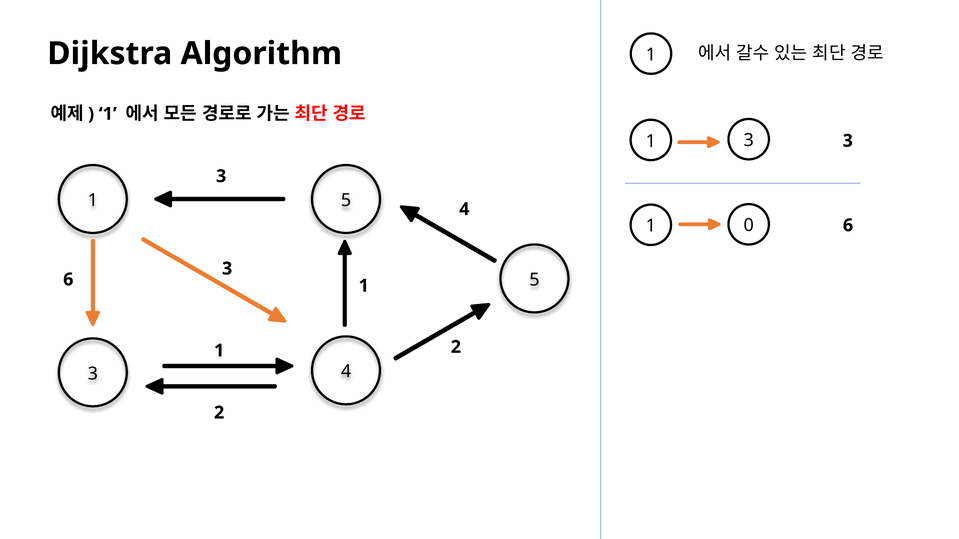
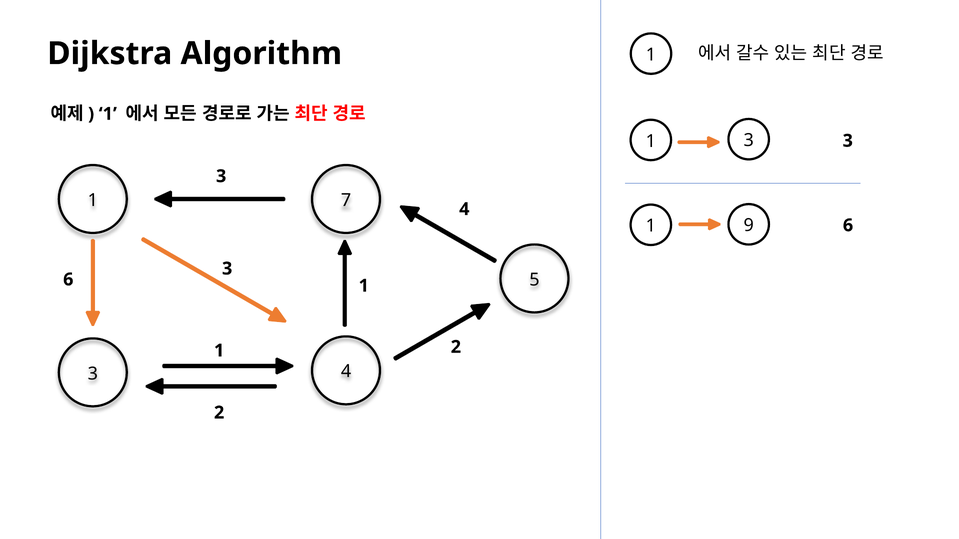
1 5: 5 -> 7 (346, 200)
0: 0 -> 9 (749, 226)
